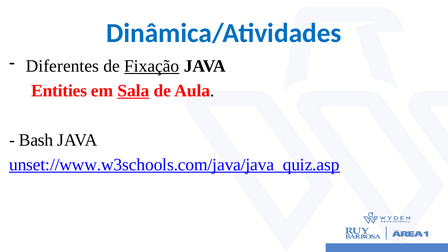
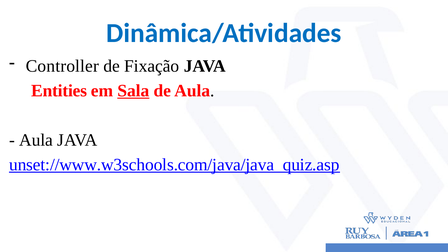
Diferentes: Diferentes -> Controller (62, 66)
Fixação underline: present -> none (152, 66)
Bash: Bash -> Aula (36, 140)
